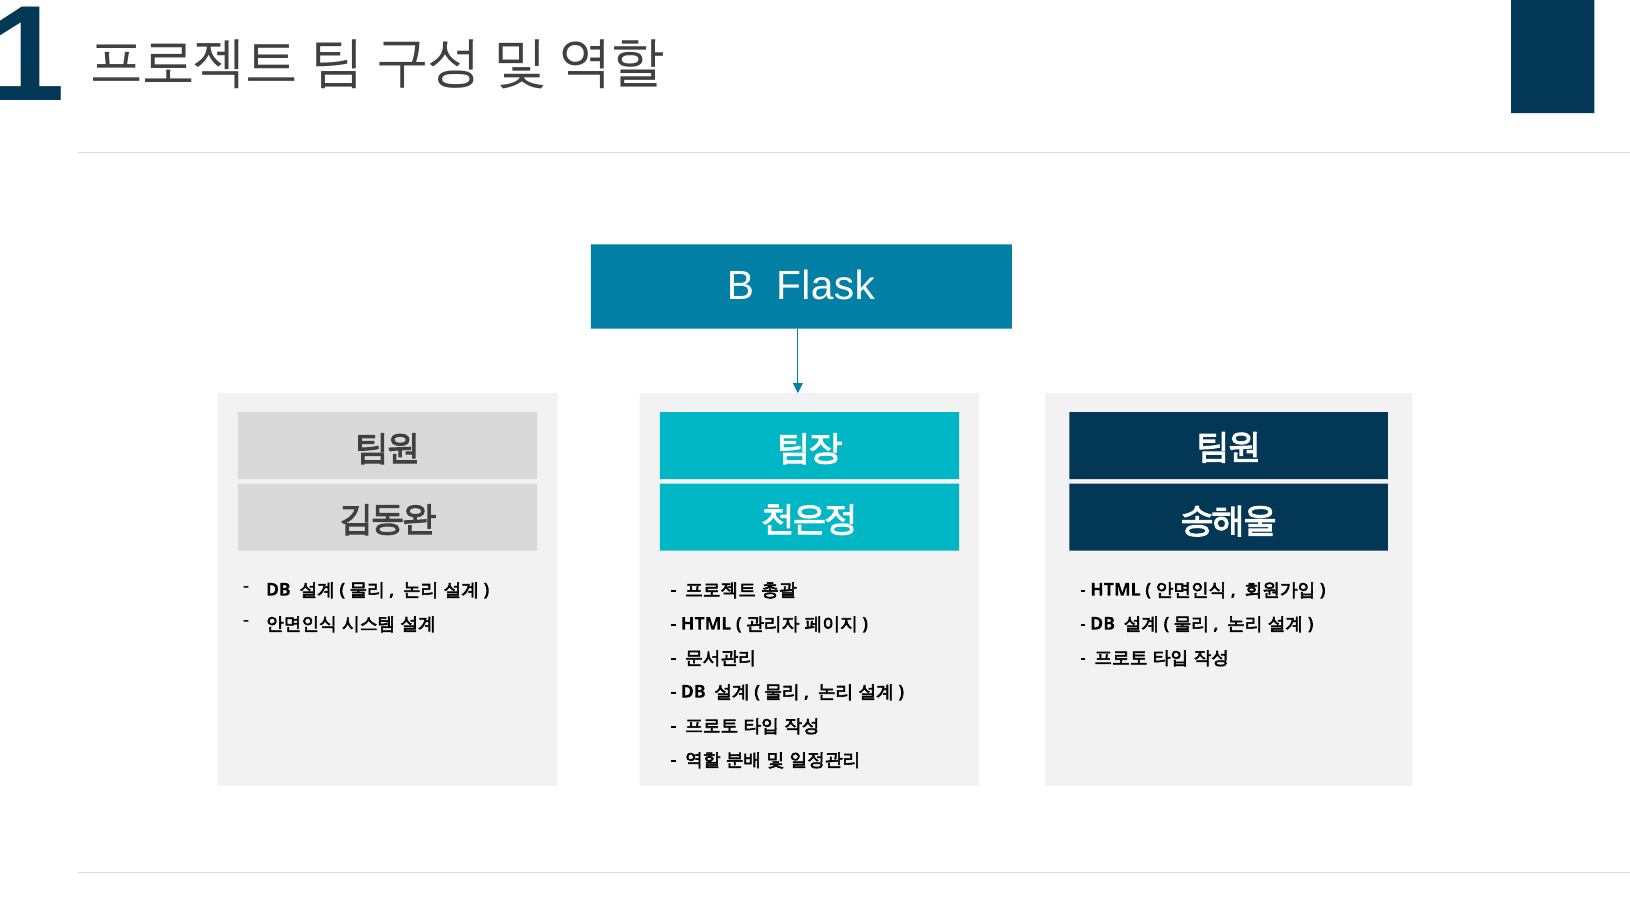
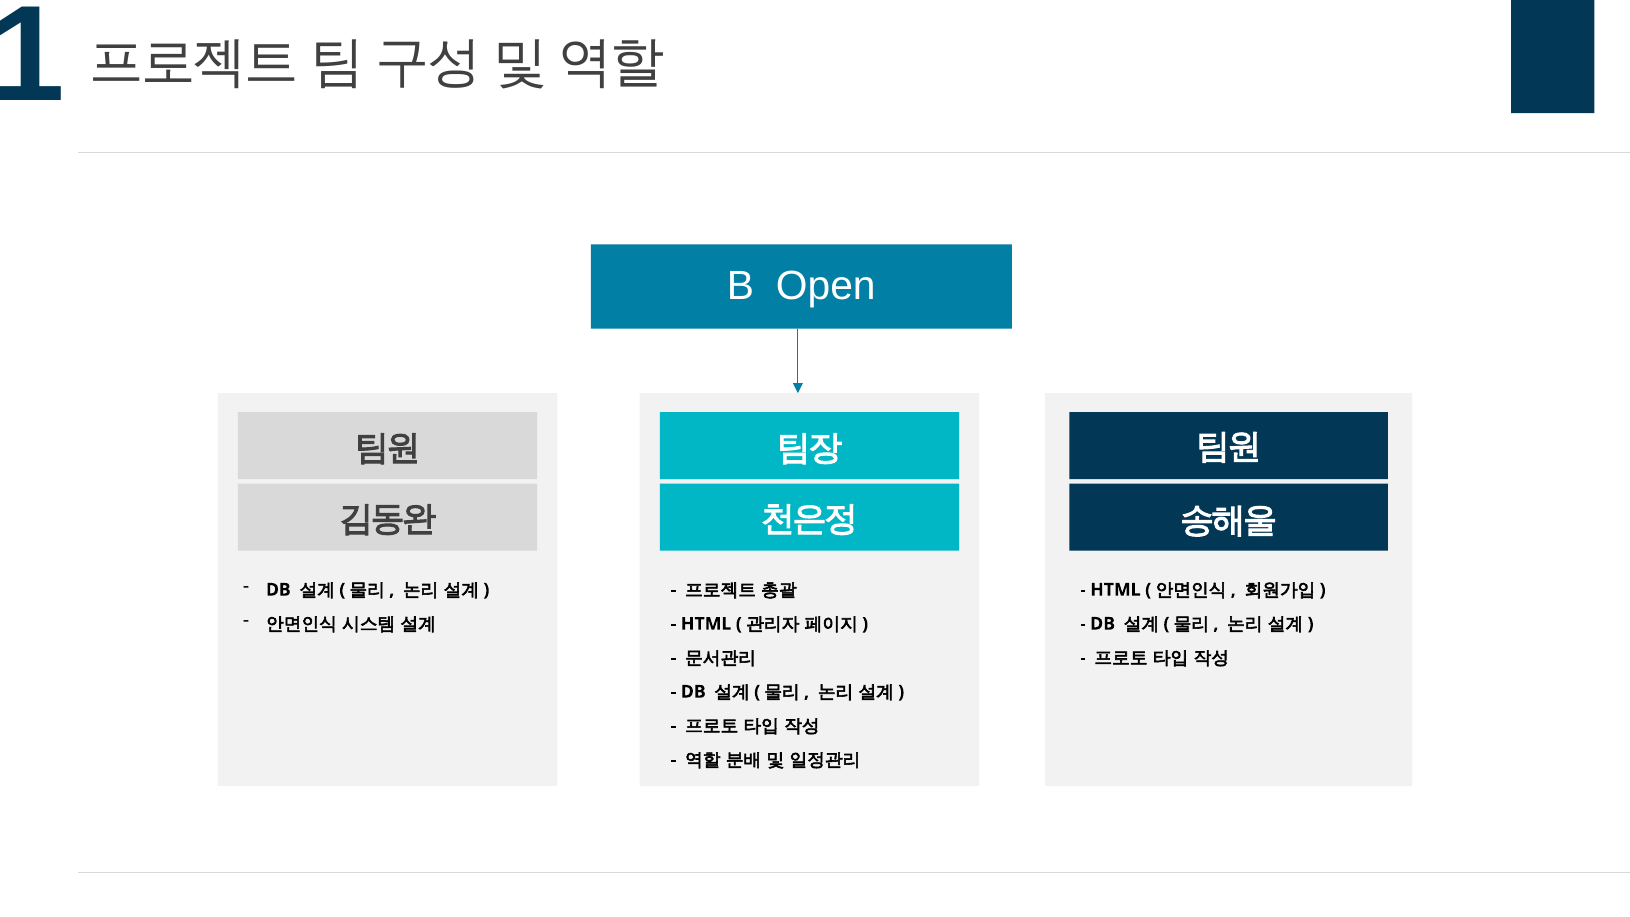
Flask: Flask -> Open (826, 286)
